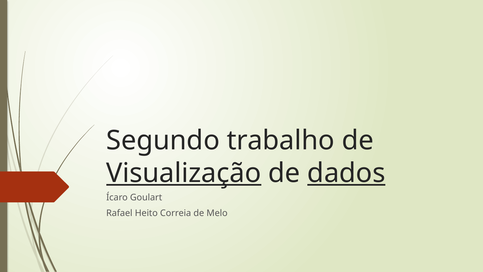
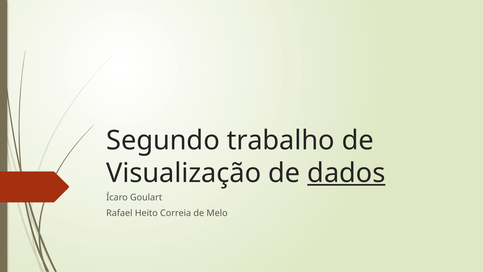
Visualização underline: present -> none (184, 173)
